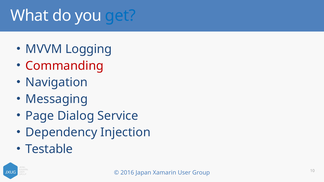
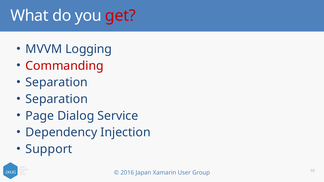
get colour: blue -> red (120, 16)
Navigation: Navigation -> Separation (57, 83)
Messaging: Messaging -> Separation (57, 99)
Testable: Testable -> Support (49, 149)
